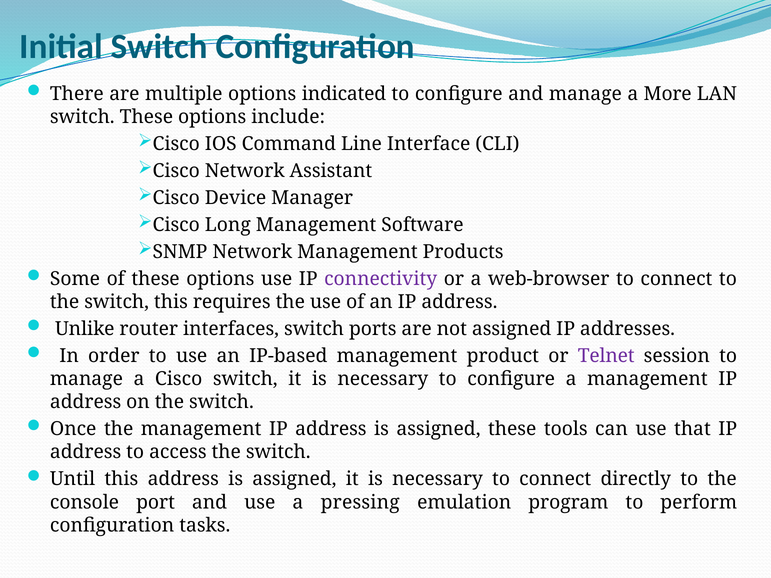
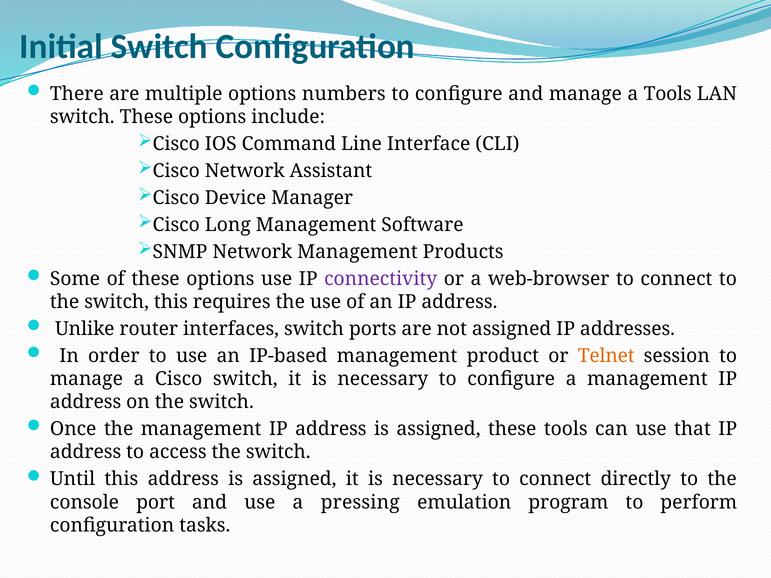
indicated: indicated -> numbers (344, 94)
a More: More -> Tools (668, 94)
Telnet colour: purple -> orange (606, 356)
